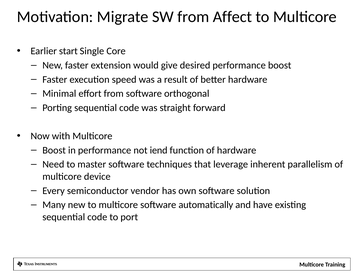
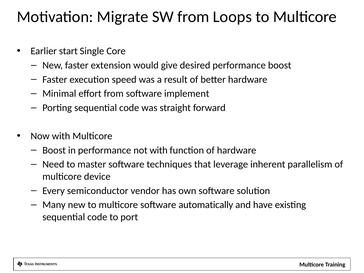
Affect: Affect -> Loops (232, 17)
orthogonal: orthogonal -> implement (187, 94)
not iend: iend -> with (159, 150)
